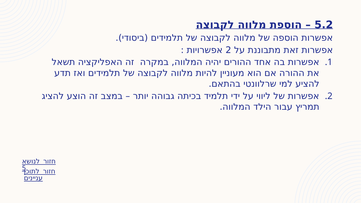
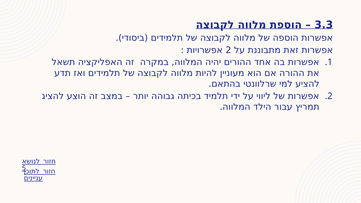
5.2: 5.2 -> 3.3 (324, 25)
